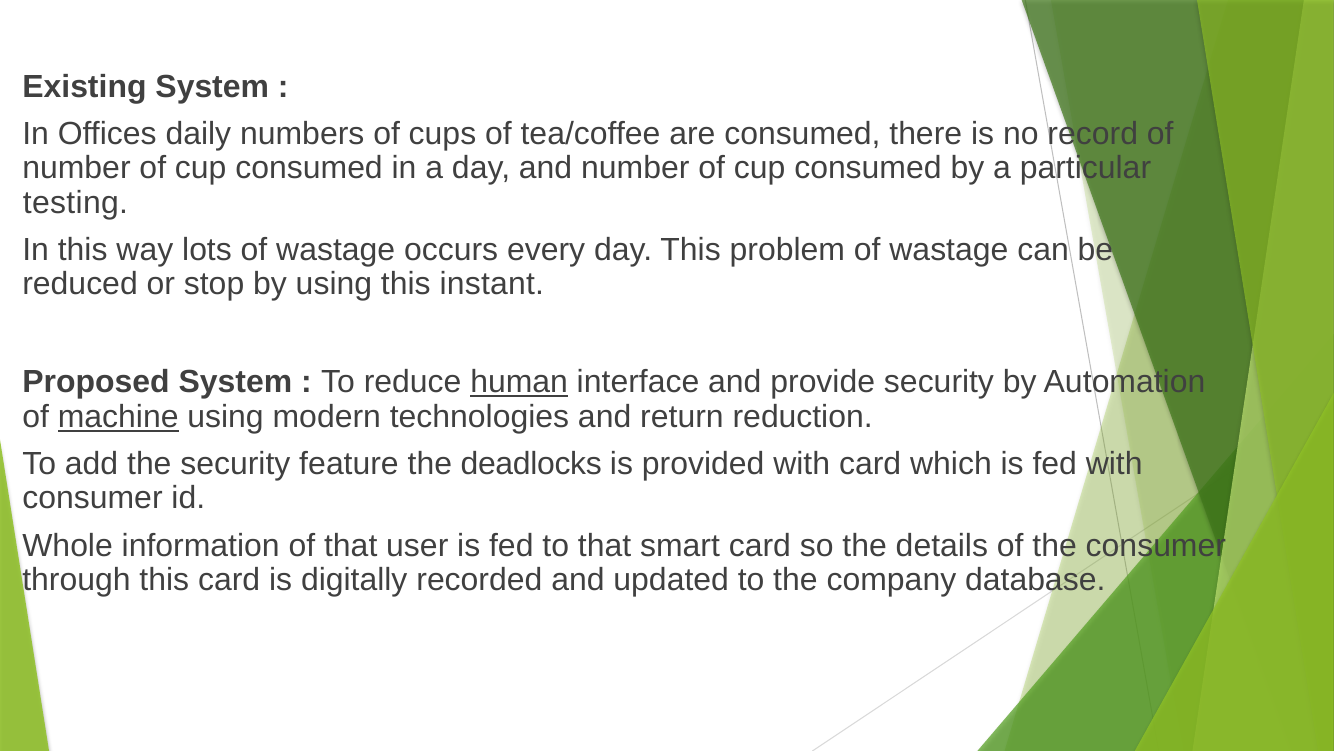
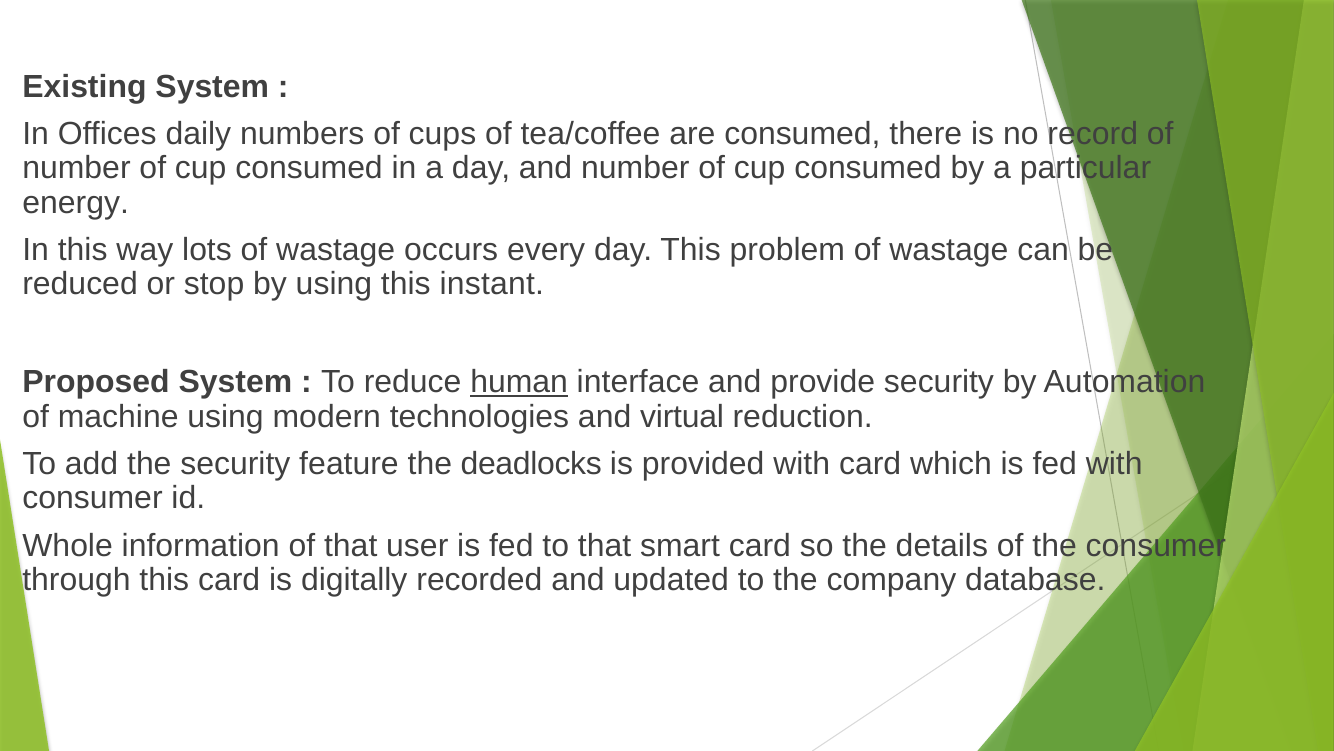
testing: testing -> energy (76, 203)
machine underline: present -> none (118, 417)
return: return -> virtual (682, 417)
